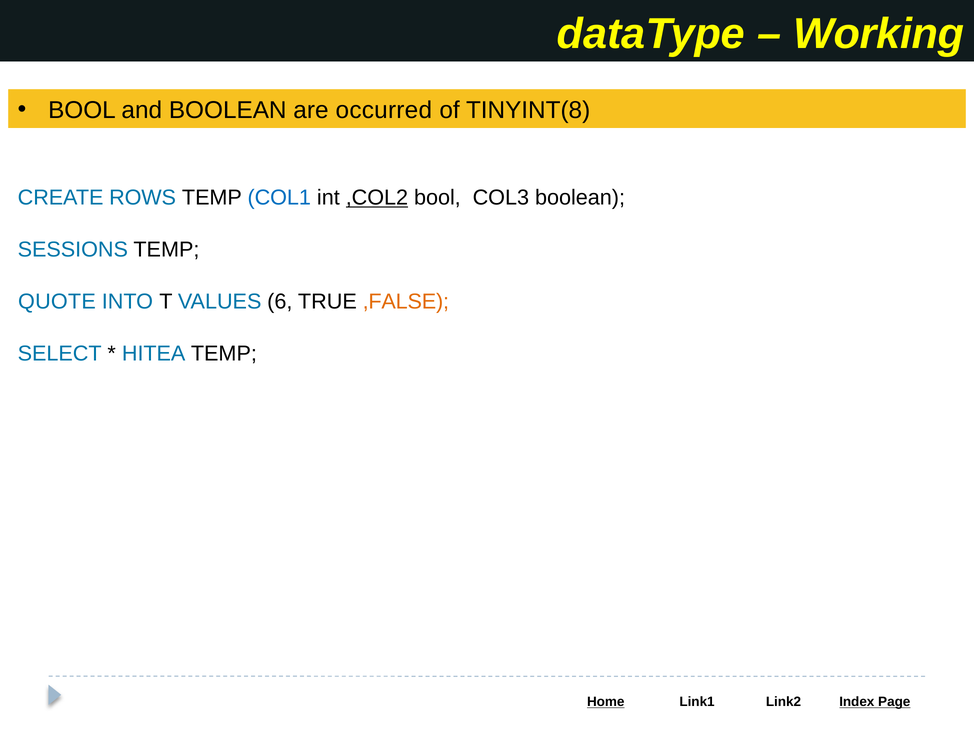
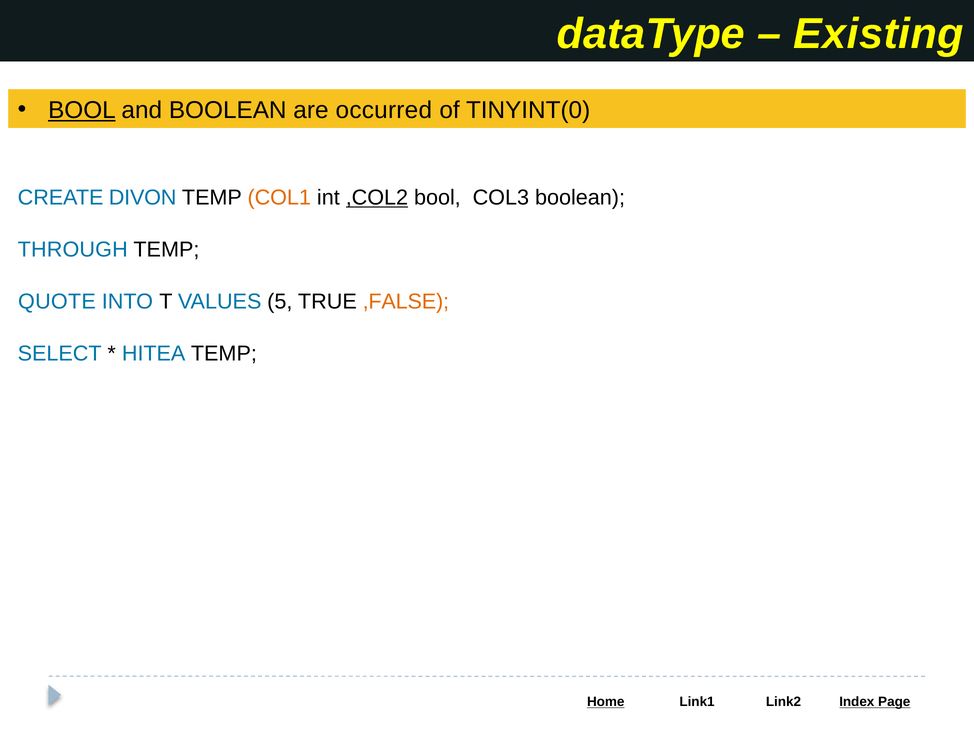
Working: Working -> Existing (879, 34)
BOOL underline: none -> present (82, 110)
TINYINT(8: TINYINT(8 -> TINYINT(0 (528, 110)
ROWS: ROWS -> DIVON (143, 198)
COL1 colour: blue -> orange (279, 198)
SESSIONS: SESSIONS -> THROUGH (73, 250)
6: 6 -> 5 (280, 302)
